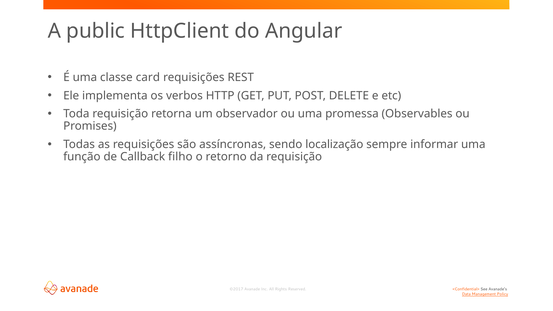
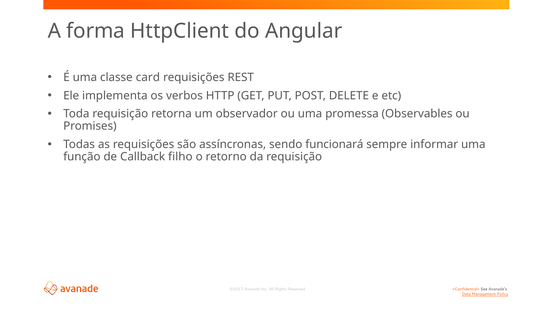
public: public -> forma (96, 31)
localização: localização -> funcionará (334, 144)
